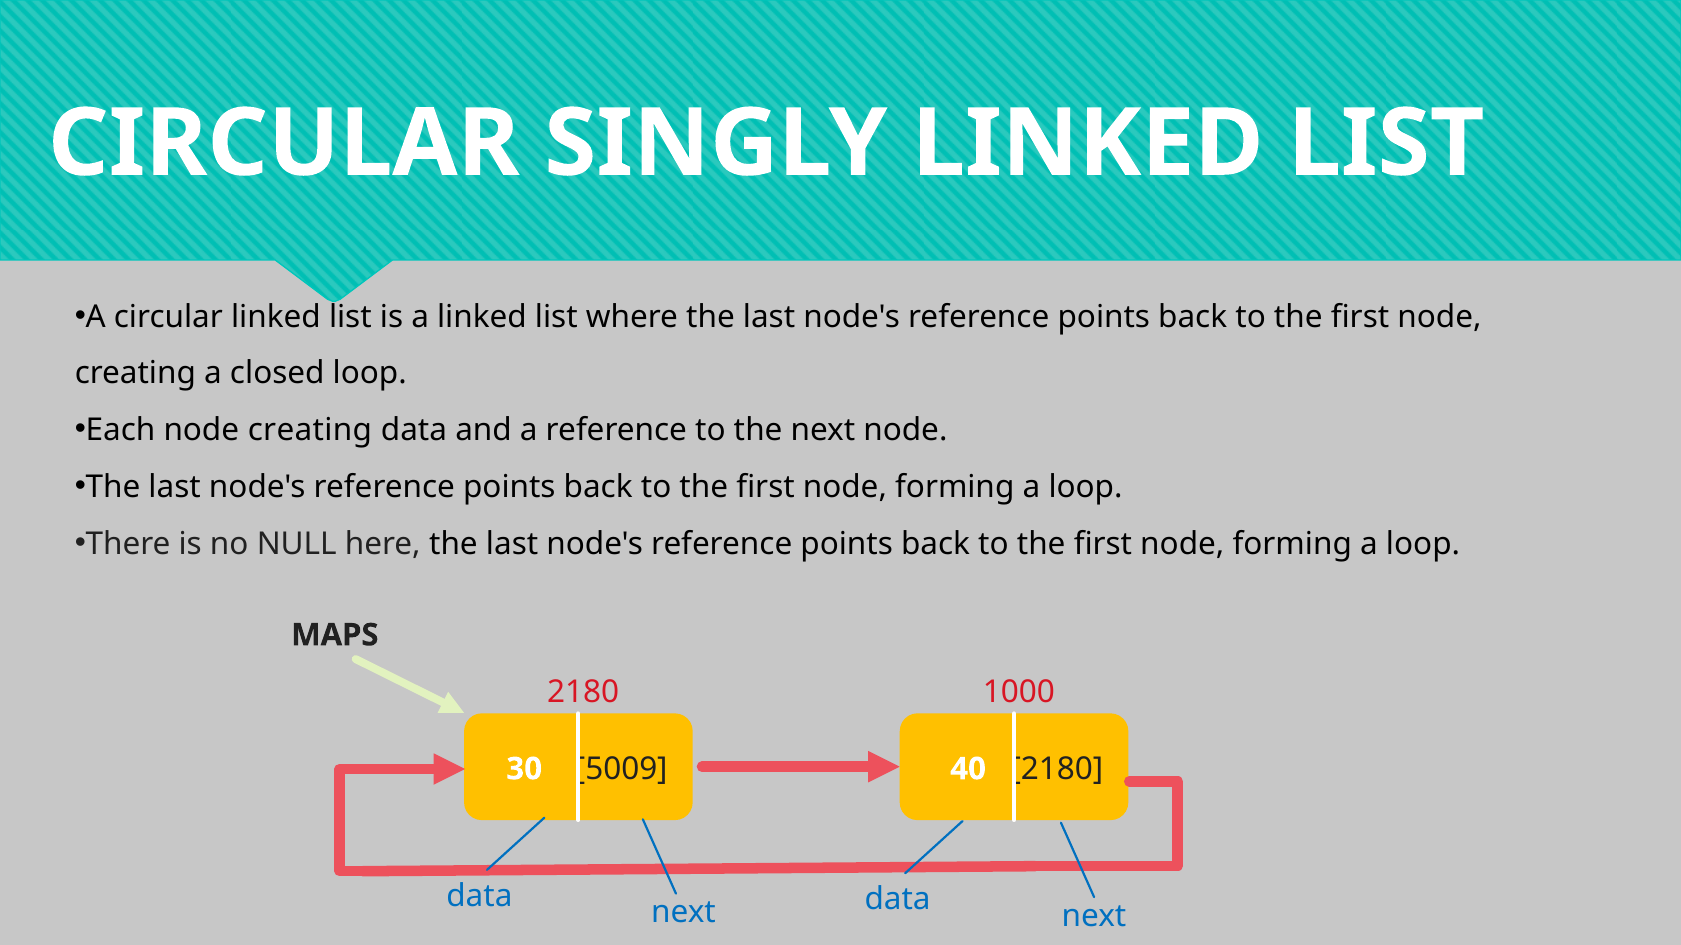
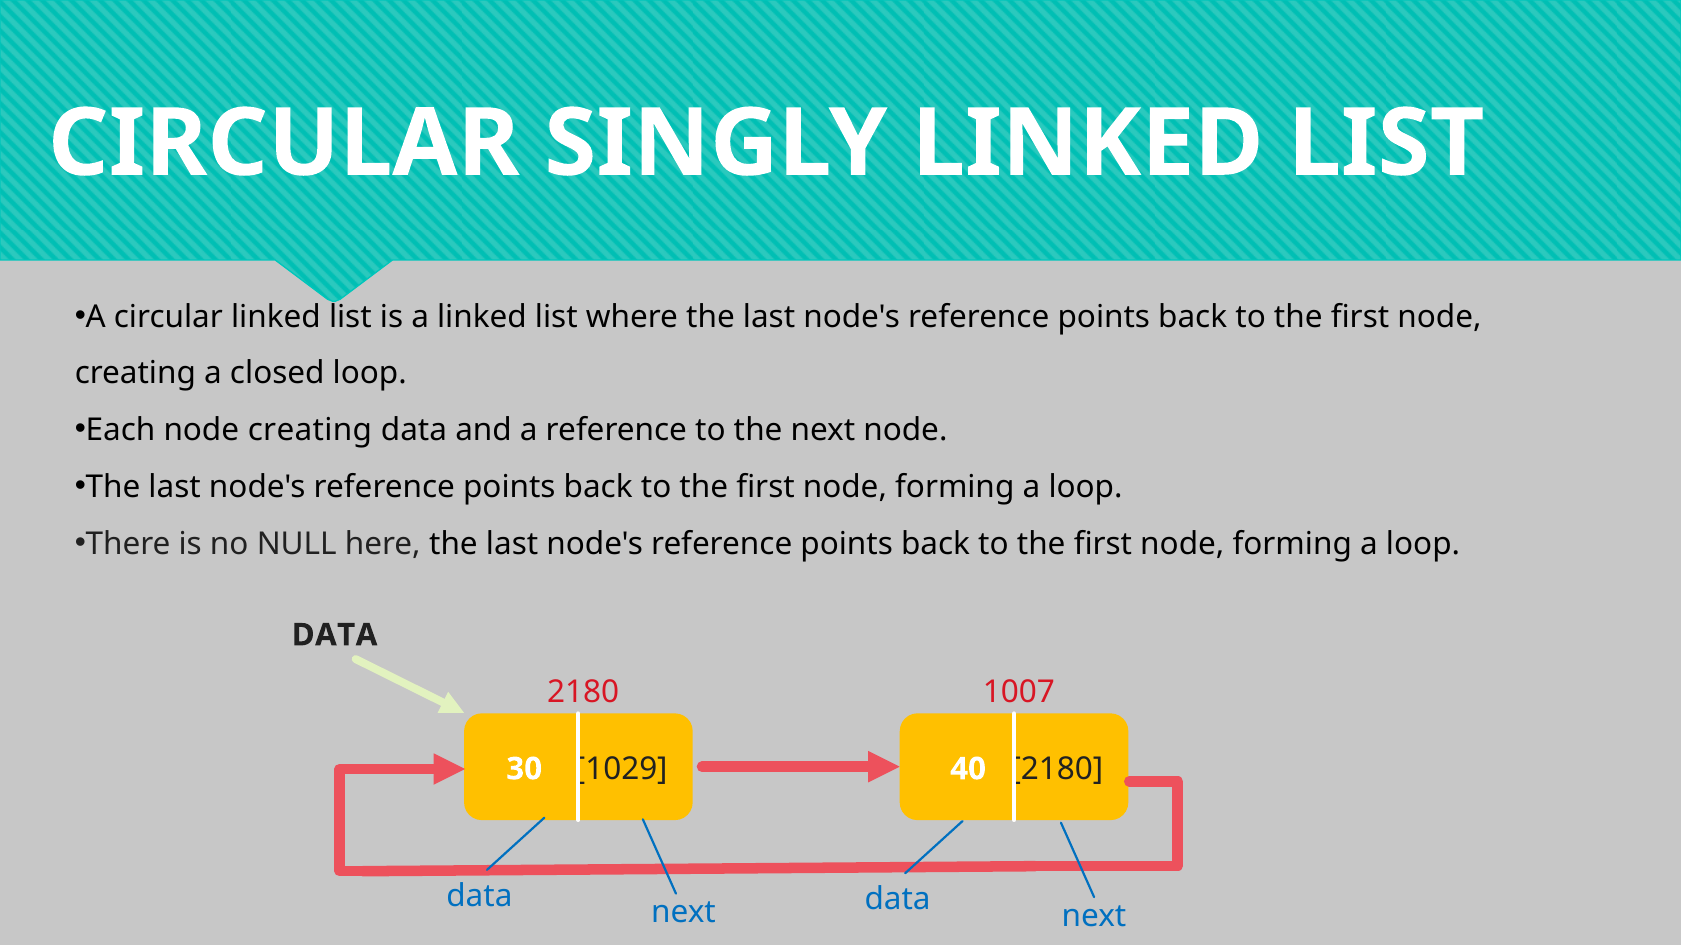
MAPS: MAPS -> DATA (335, 635)
1000: 1000 -> 1007 (1019, 692)
5009: 5009 -> 1029 (621, 769)
